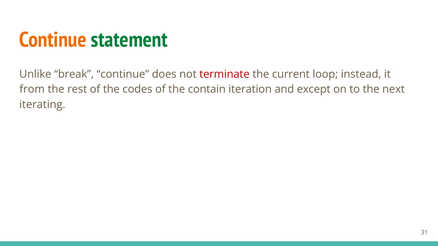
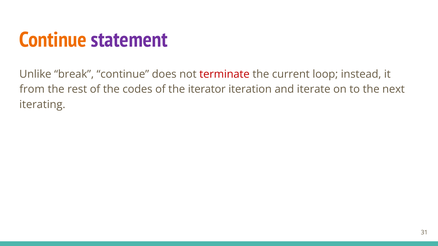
statement colour: green -> purple (129, 40)
contain: contain -> iterator (207, 89)
except: except -> iterate (314, 89)
